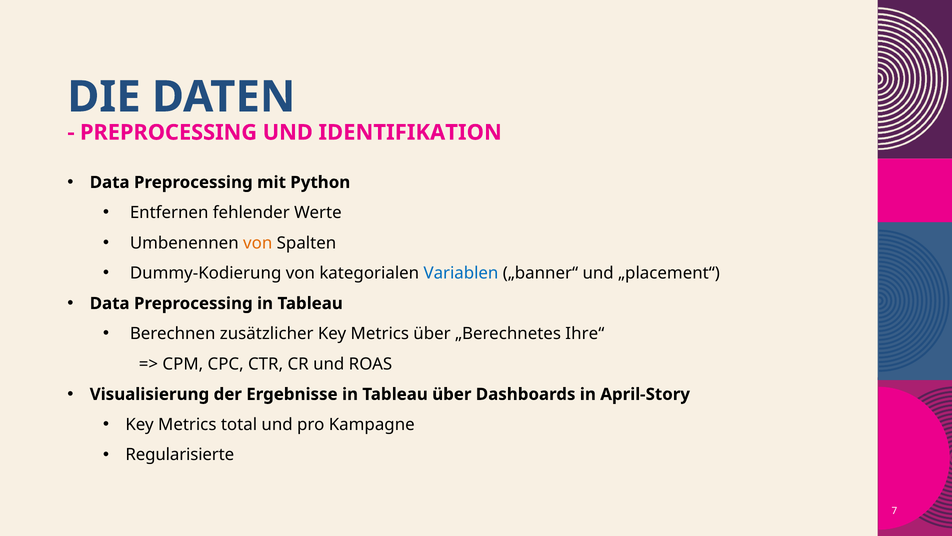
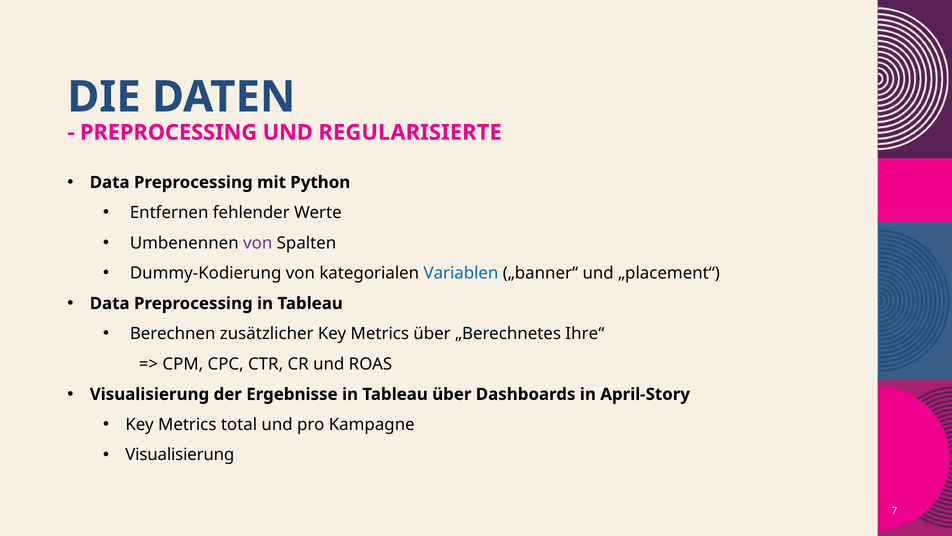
IDENTIFIKATION: IDENTIFIKATION -> REGULARISIERTE (410, 132)
von colour: orange -> purple (258, 243)
Regularisierte: Regularisierte -> Visualisierung (180, 454)
